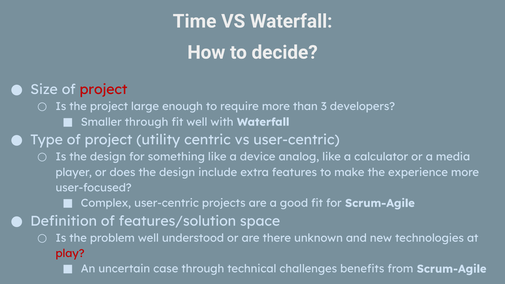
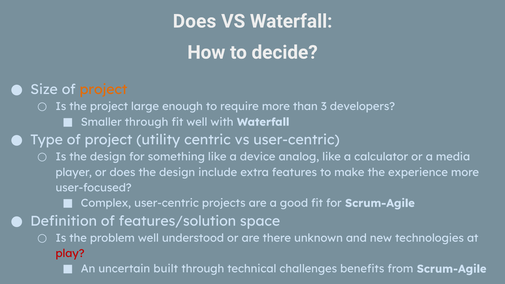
Time: Time -> Does (195, 21)
project colour: red -> orange (103, 90)
case: case -> built (166, 269)
